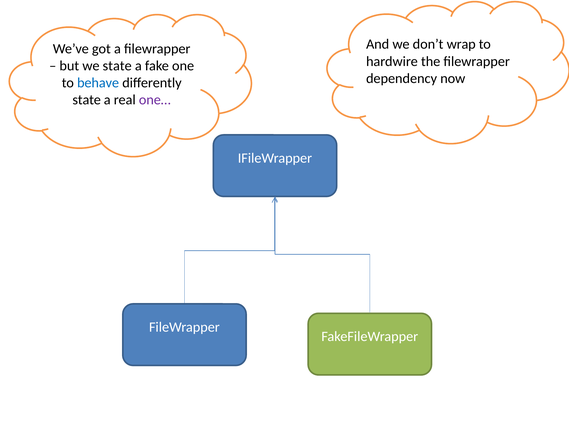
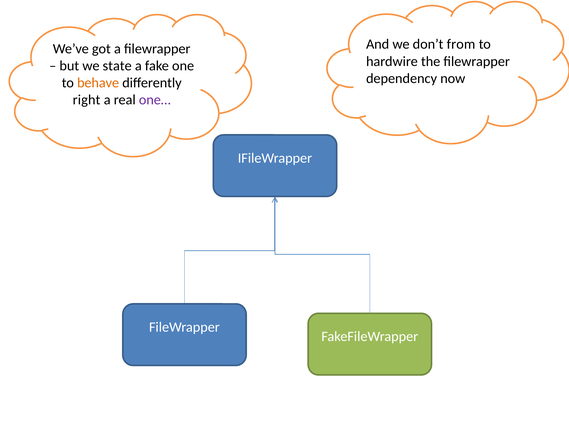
wrap: wrap -> from (461, 44)
behave colour: blue -> orange (98, 83)
state: state -> right (87, 100)
